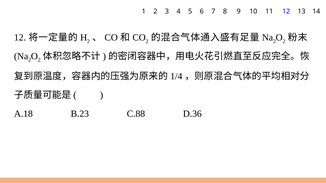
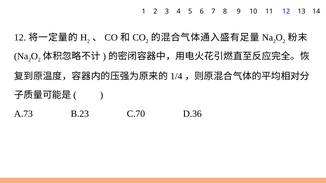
A.18: A.18 -> A.73 (23, 114)
C.88: C.88 -> C.70 (136, 114)
